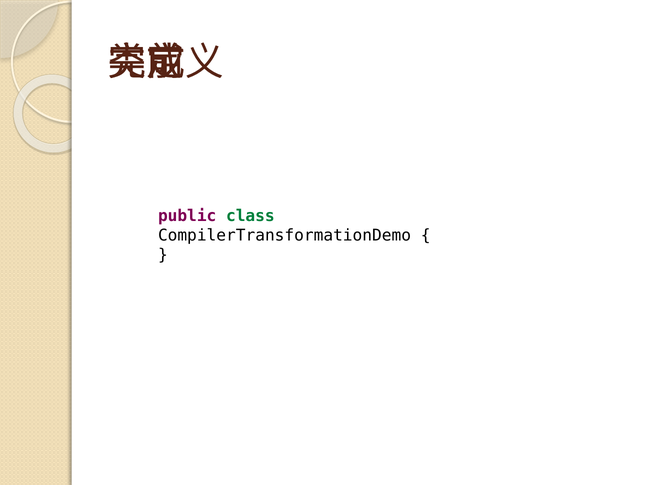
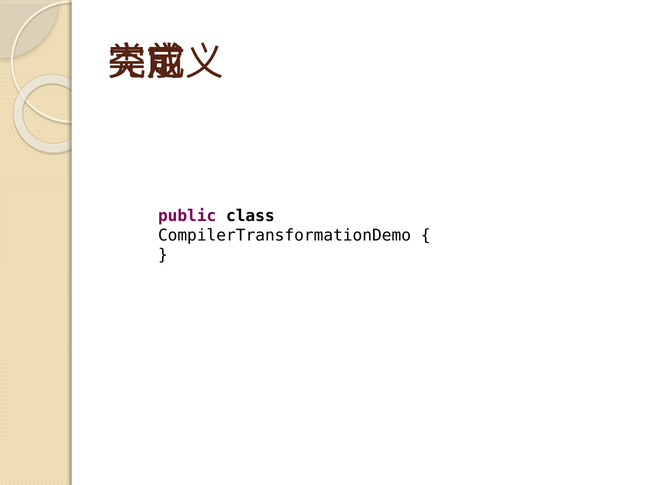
class colour: green -> black (250, 216)
